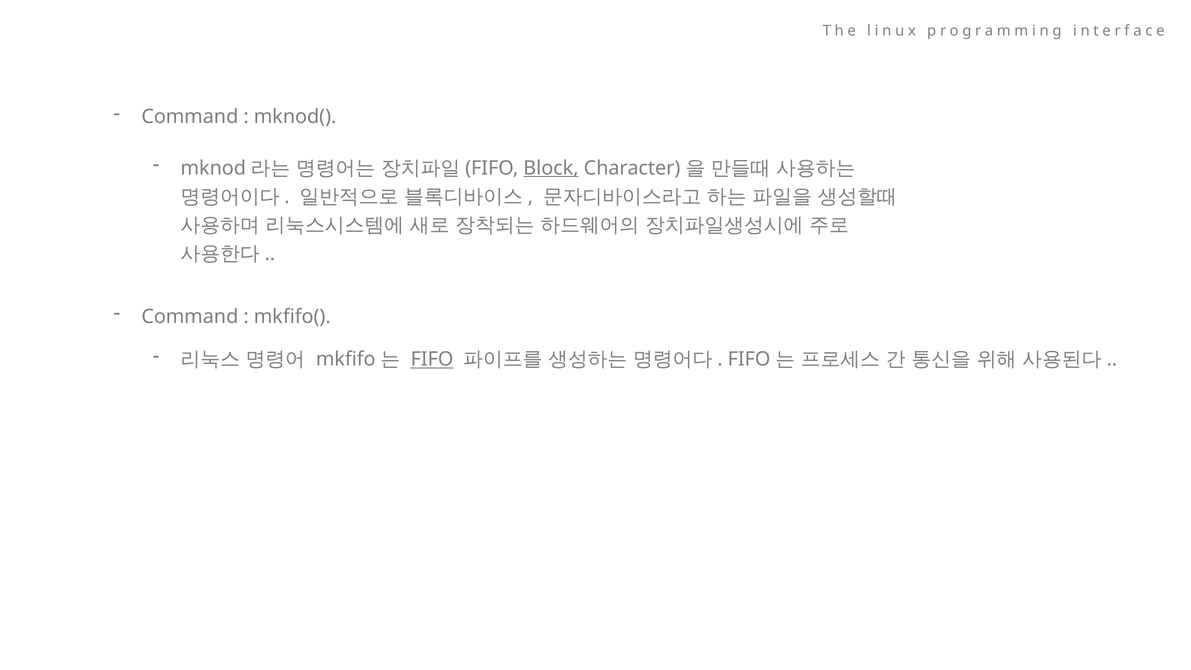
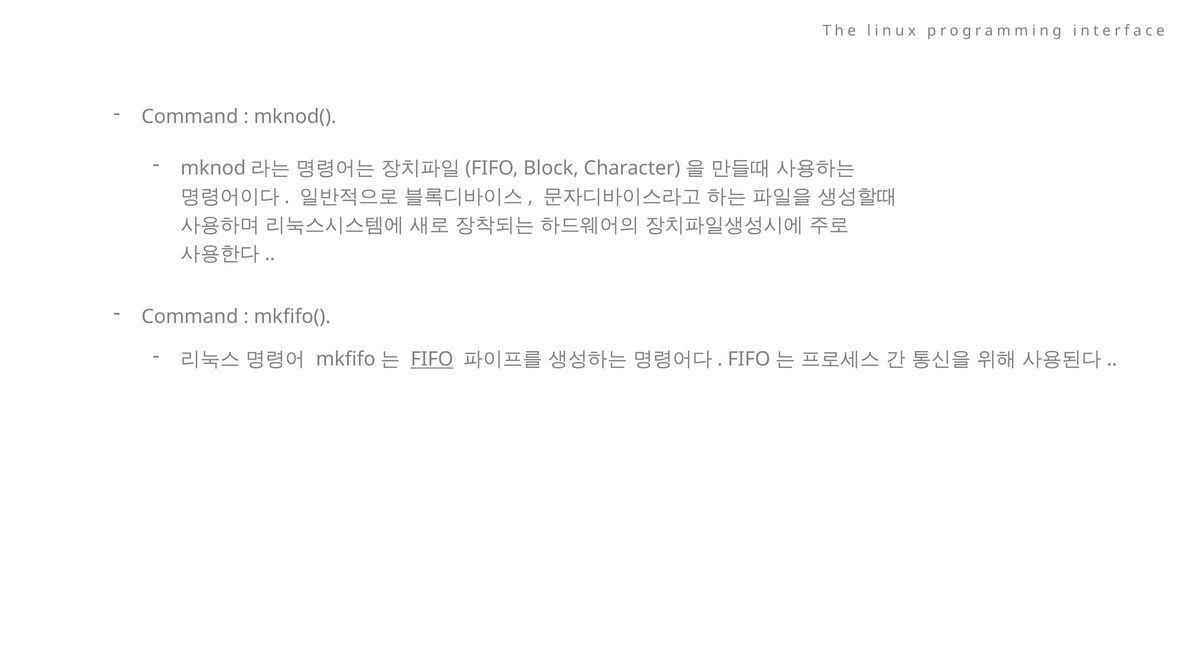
Block underline: present -> none (551, 168)
